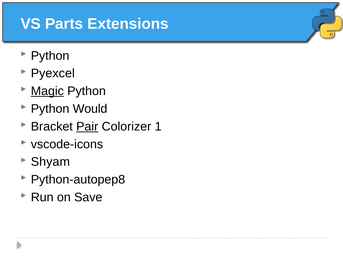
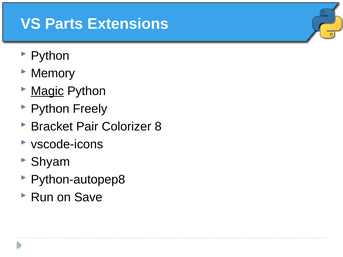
Pyexcel: Pyexcel -> Memory (53, 73)
Would: Would -> Freely (90, 109)
Pair underline: present -> none (87, 127)
1: 1 -> 8 (158, 127)
